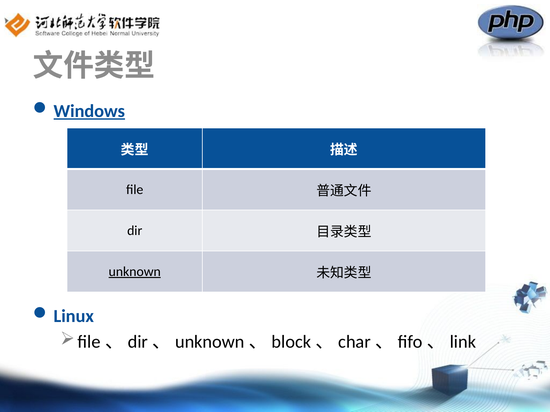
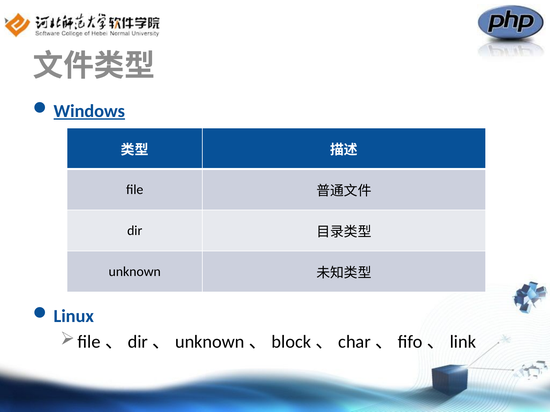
unknown underline: present -> none (135, 272)
